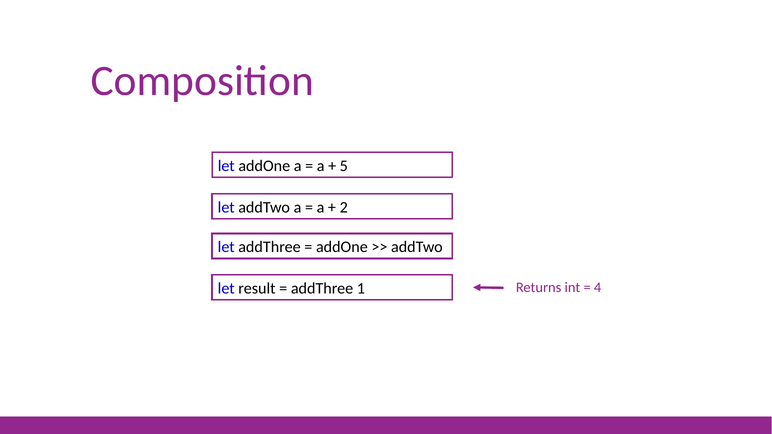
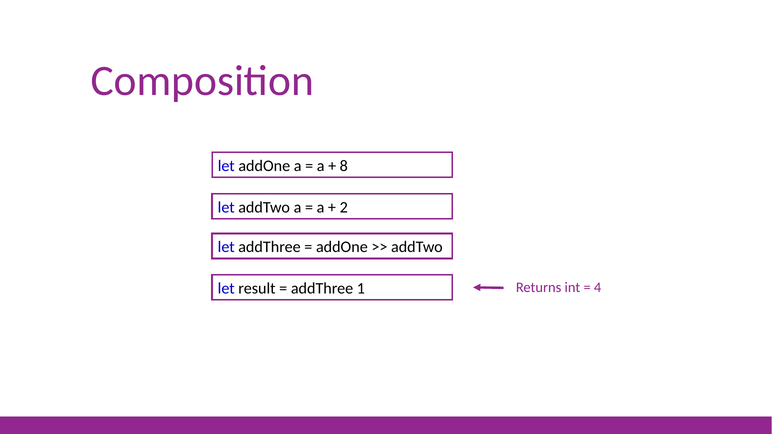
5: 5 -> 8 (344, 166)
